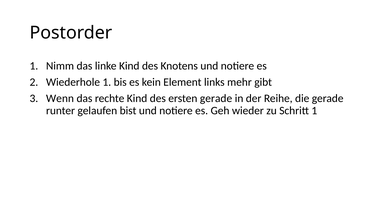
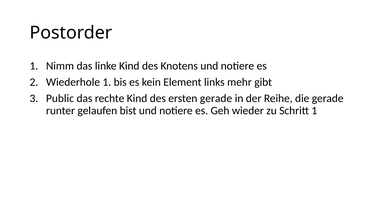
Wenn: Wenn -> Public (60, 98)
